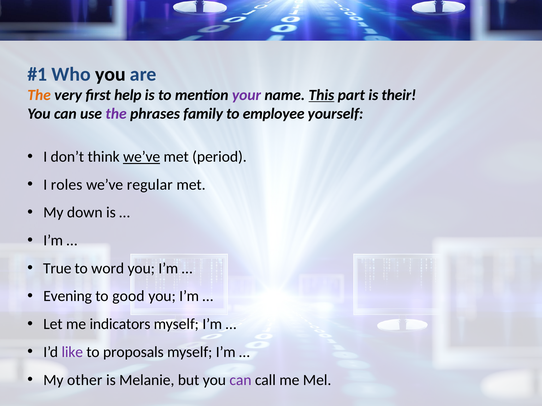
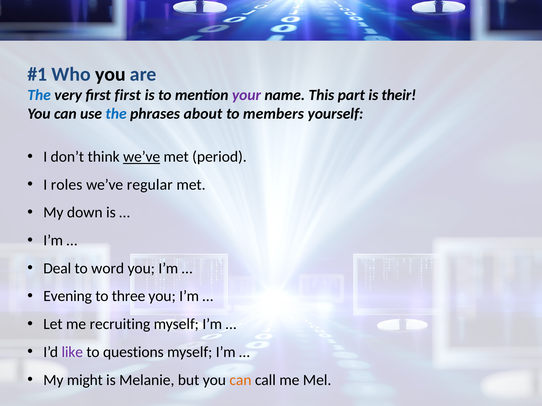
The colour: orange -> blue (39, 95)
first help: help -> first (128, 95)
This underline: present -> none (321, 95)
the colour: purple -> blue (116, 114)
family: family -> about (203, 114)
employee: employee -> members (273, 114)
True: True -> Deal (57, 269)
good: good -> three (129, 297)
indicators: indicators -> recruiting (120, 325)
proposals: proposals -> questions (133, 352)
other: other -> might (85, 380)
can colour: purple -> orange (240, 380)
